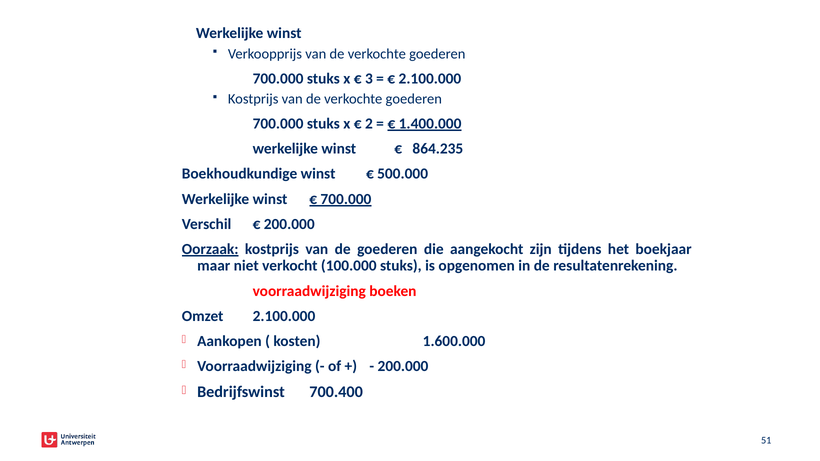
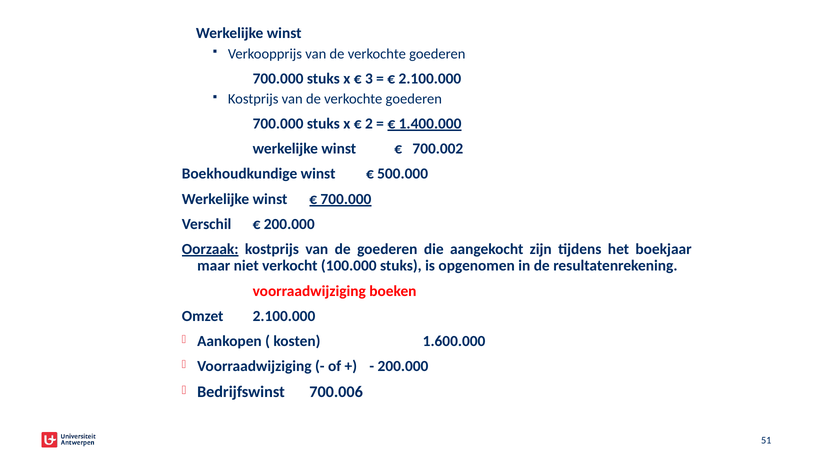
864.235: 864.235 -> 700.002 (438, 149)
700.400: 700.400 -> 700.006 (336, 392)
